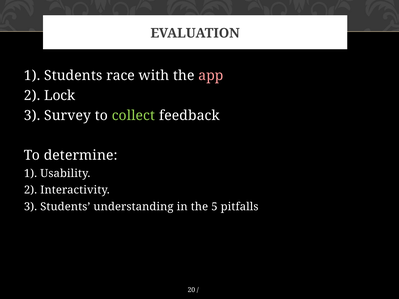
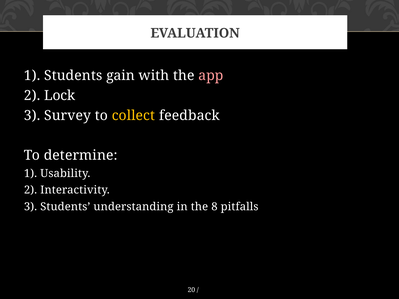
race: race -> gain (121, 76)
collect colour: light green -> yellow (133, 116)
5: 5 -> 8 (214, 207)
